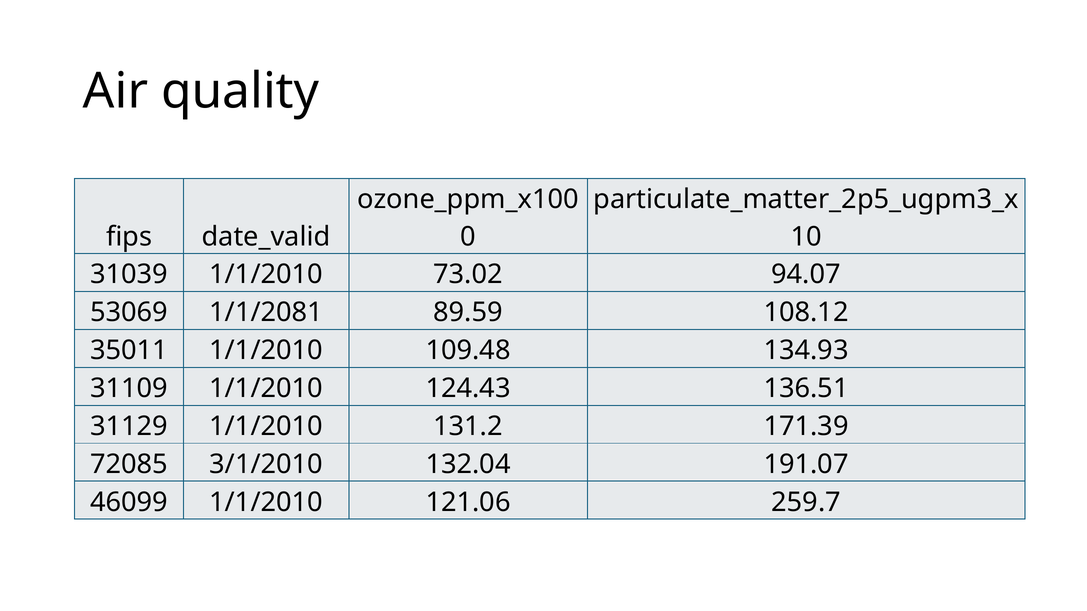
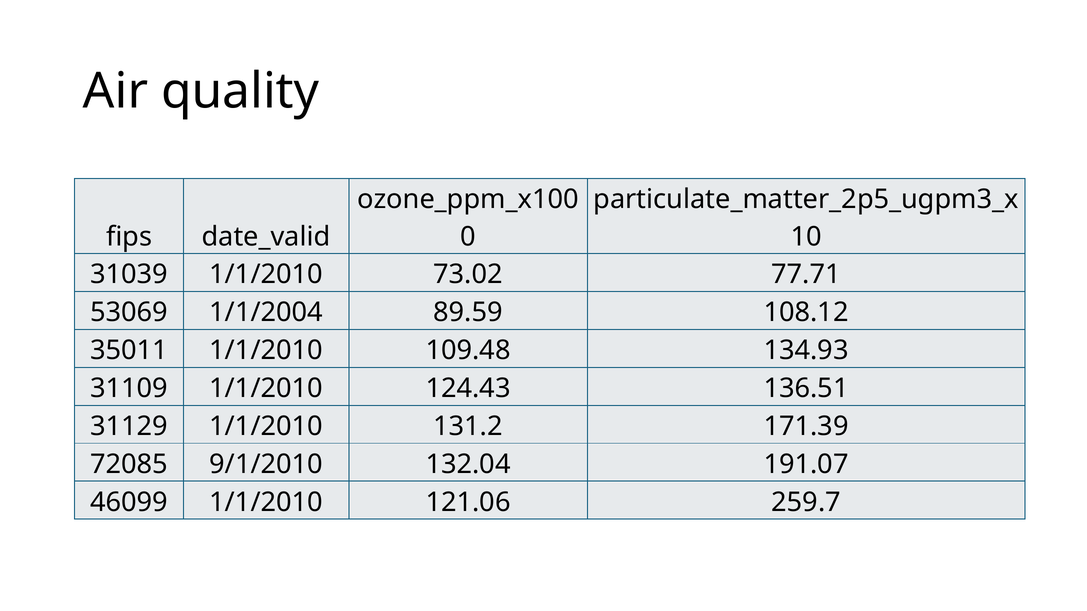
94.07: 94.07 -> 77.71 (806, 275)
1/1/2081: 1/1/2081 -> 1/1/2004 (266, 313)
3/1/2010: 3/1/2010 -> 9/1/2010 (266, 465)
